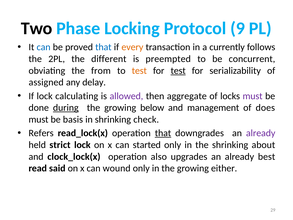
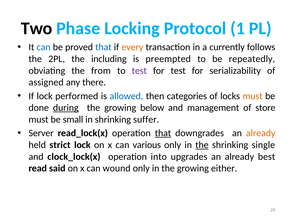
9: 9 -> 1 (238, 28)
different: different -> including (109, 59)
concurrent: concurrent -> repeatedly (252, 59)
test colour: orange -> purple (139, 71)
test underline: present -> none (178, 71)
delay: delay -> there (94, 82)
calculating: calculating -> performed (77, 96)
allowed colour: purple -> blue (126, 96)
aggregate: aggregate -> categories (187, 96)
must colour: purple -> orange (253, 96)
does: does -> store (265, 108)
basis: basis -> small (73, 119)
check: check -> suffer (146, 119)
Refers: Refers -> Server (41, 133)
already colour: purple -> orange (261, 133)
started: started -> various (147, 145)
the underline: none -> present (202, 145)
about: about -> single (263, 145)
also: also -> into (159, 156)
